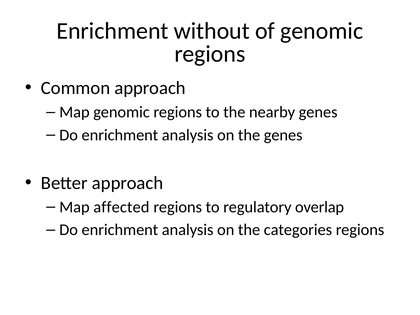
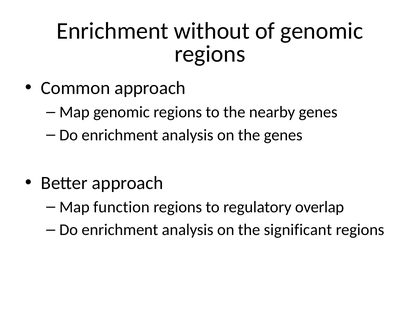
affected: affected -> function (121, 207)
categories: categories -> significant (298, 230)
